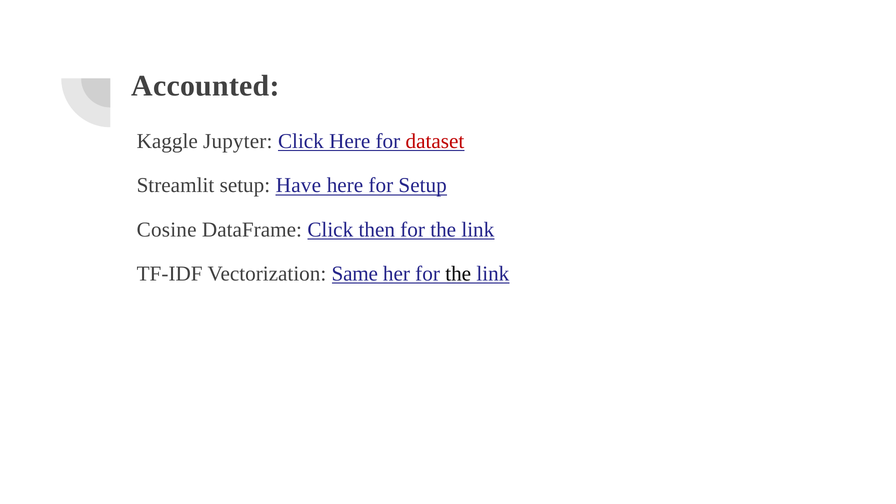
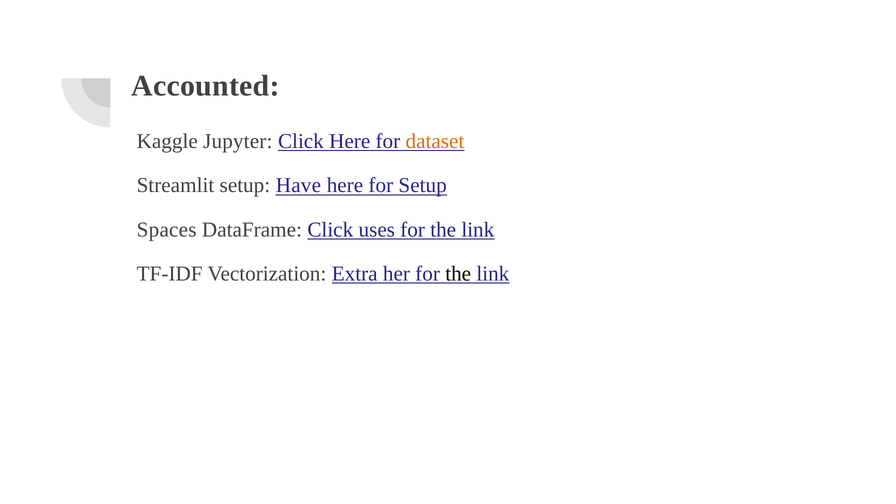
dataset colour: red -> orange (435, 141)
Cosine: Cosine -> Spaces (167, 230)
then: then -> uses (377, 230)
Same: Same -> Extra (355, 274)
